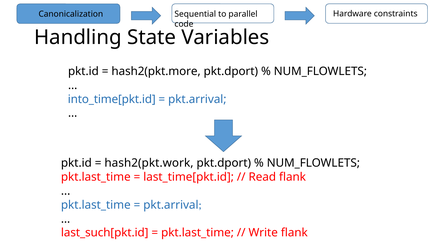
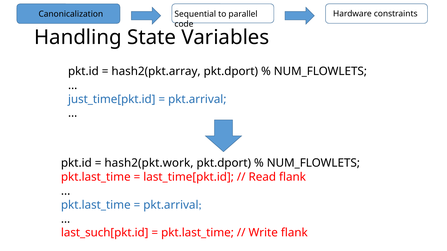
hash2(pkt.more: hash2(pkt.more -> hash2(pkt.array (156, 71)
into_time[pkt.id: into_time[pkt.id -> just_time[pkt.id (112, 99)
